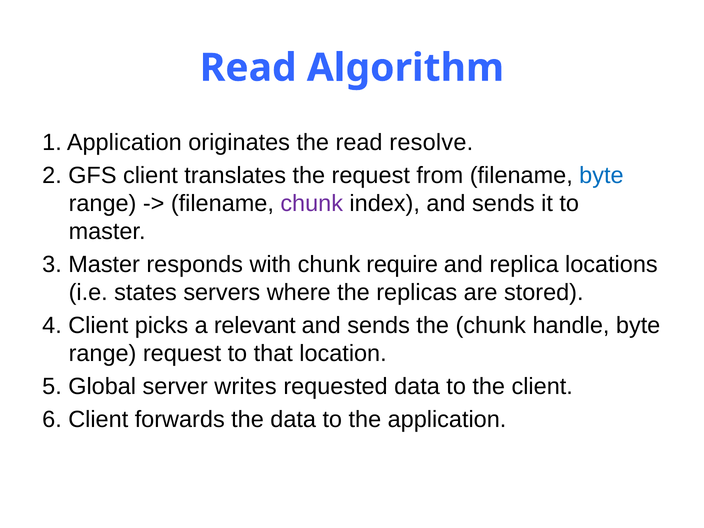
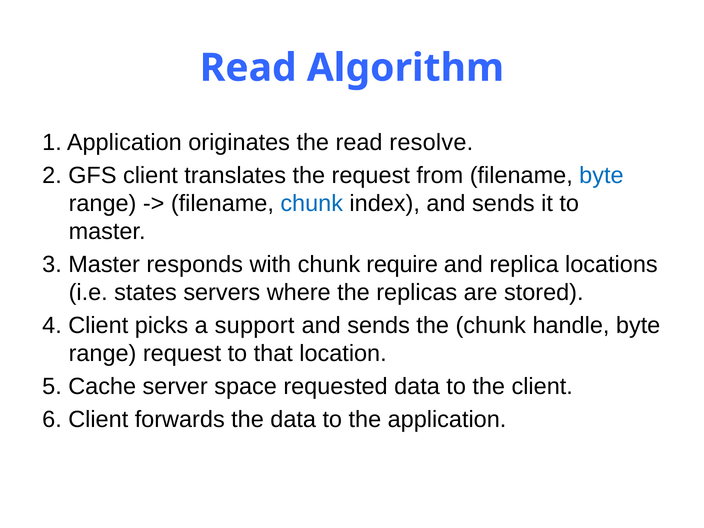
chunk colour: purple -> blue (312, 203)
relevant: relevant -> support (255, 325)
Global: Global -> Cache (102, 386)
writes: writes -> space (246, 386)
